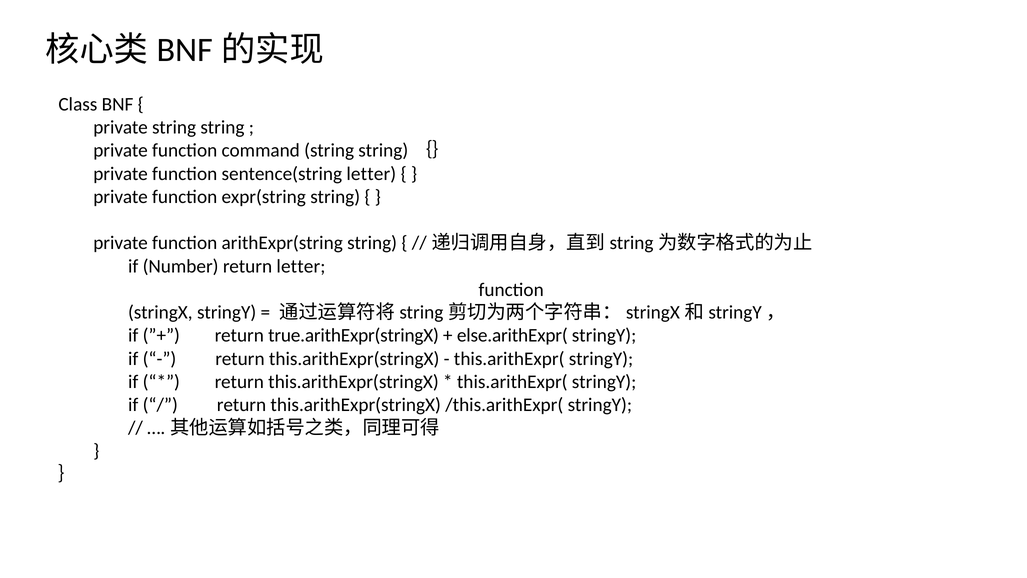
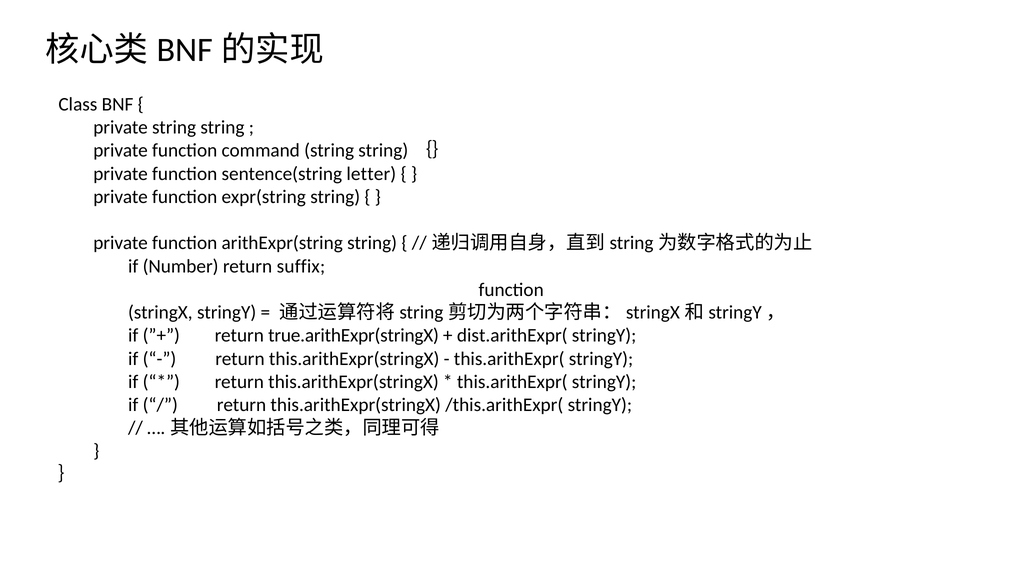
return letter: letter -> suffix (301, 266)
else.arithExpr(: else.arithExpr( -> dist.arithExpr( (512, 335)
